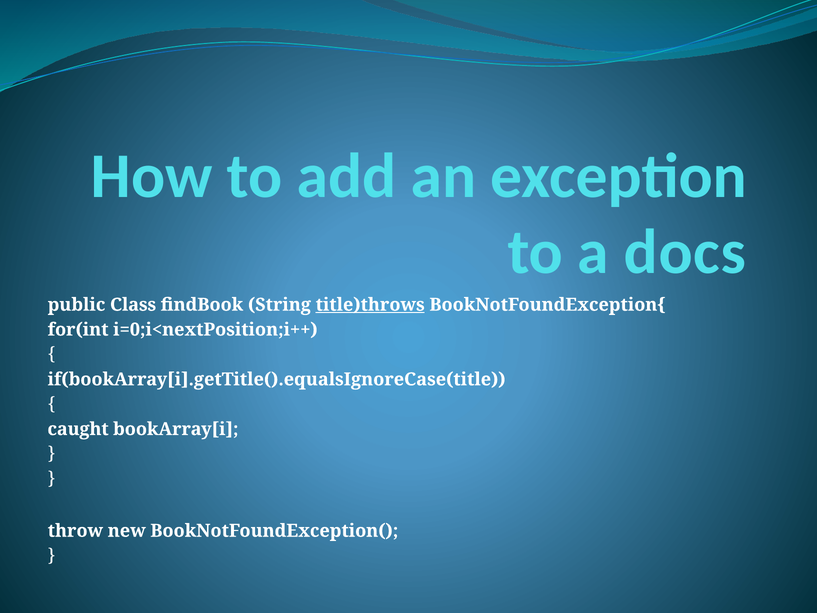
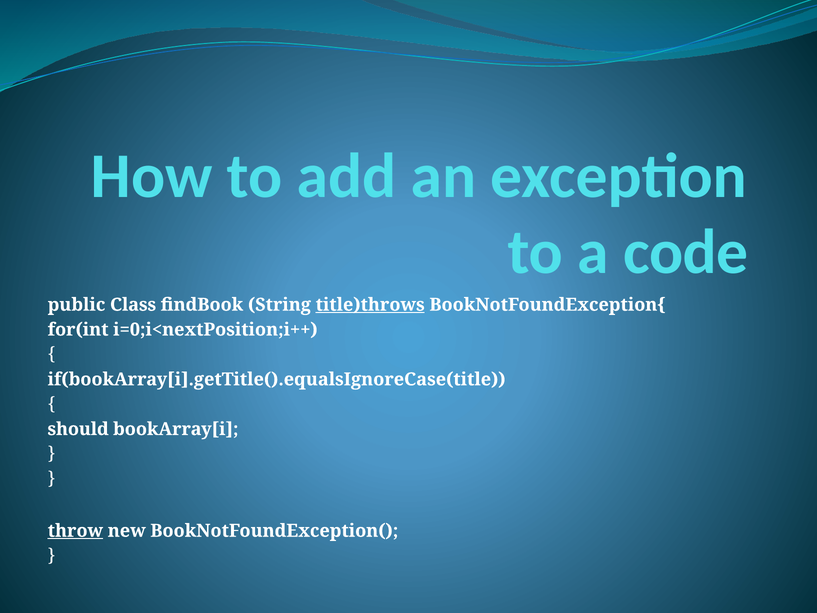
docs: docs -> code (686, 252)
caught: caught -> should (78, 429)
throw underline: none -> present (75, 531)
